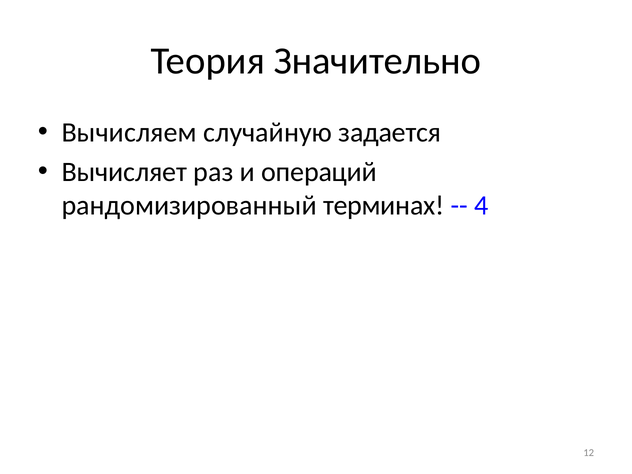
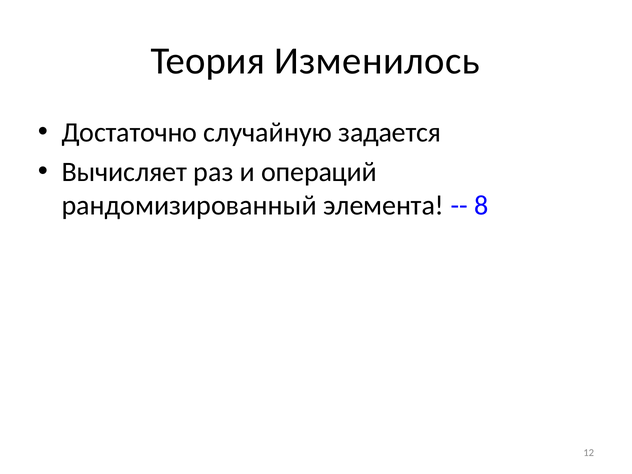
Значительно: Значительно -> Изменилось (377, 61)
Вычисляем: Вычисляем -> Достаточно (129, 133)
терминах: терминах -> элемента (384, 206)
4: 4 -> 8 (481, 206)
